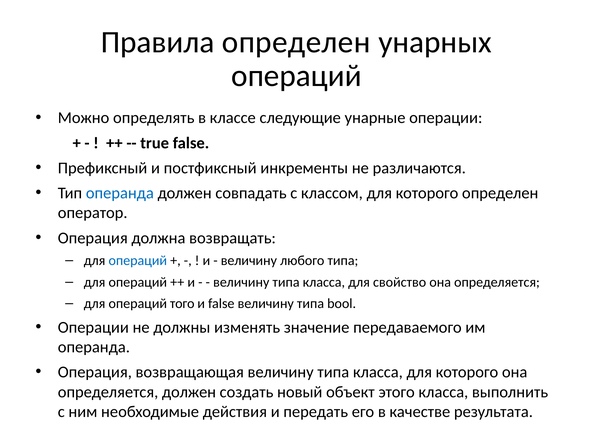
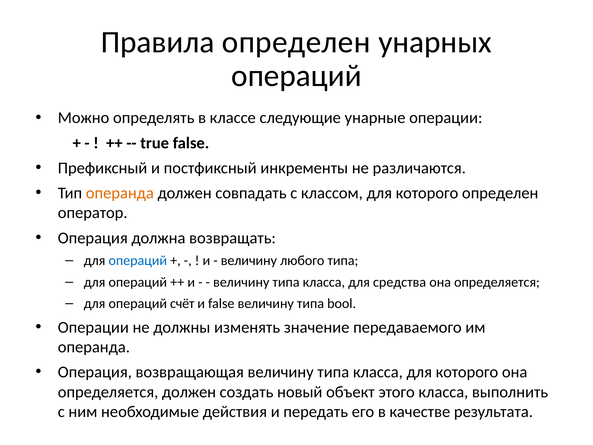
операнда colour: blue -> orange (120, 193)
свойство: свойство -> средства (400, 282)
того: того -> счёт (182, 303)
